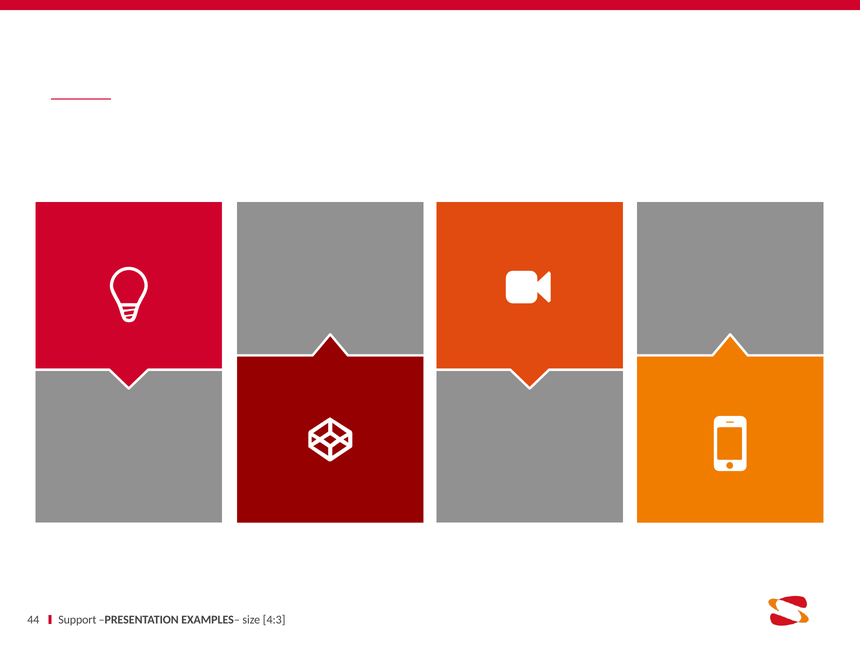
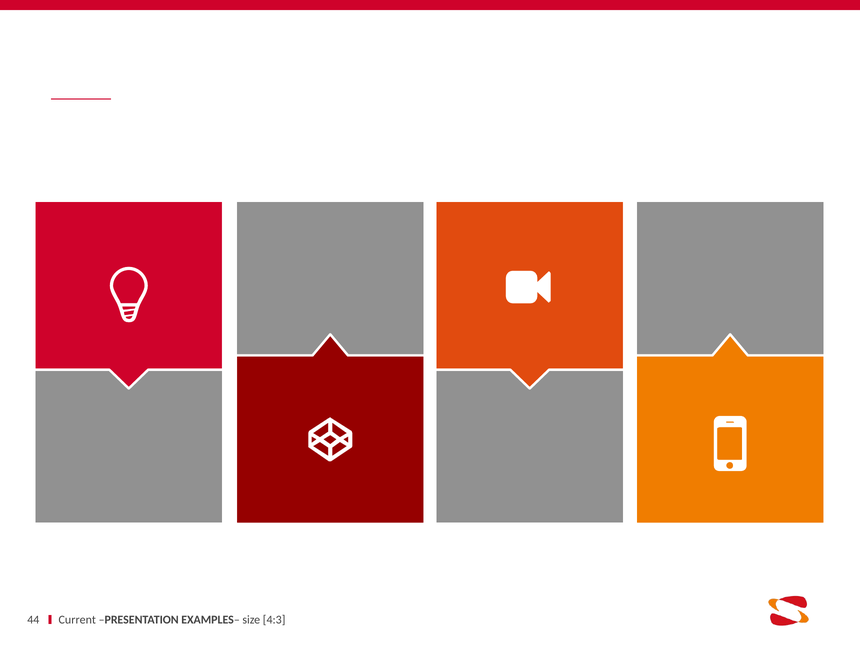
Support: Support -> Current (77, 620)
